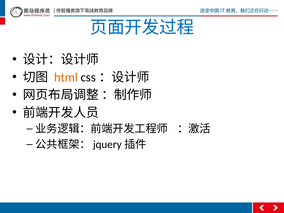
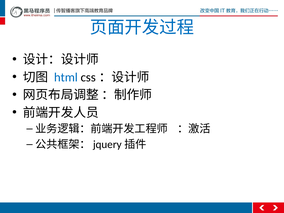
html colour: orange -> blue (66, 77)
